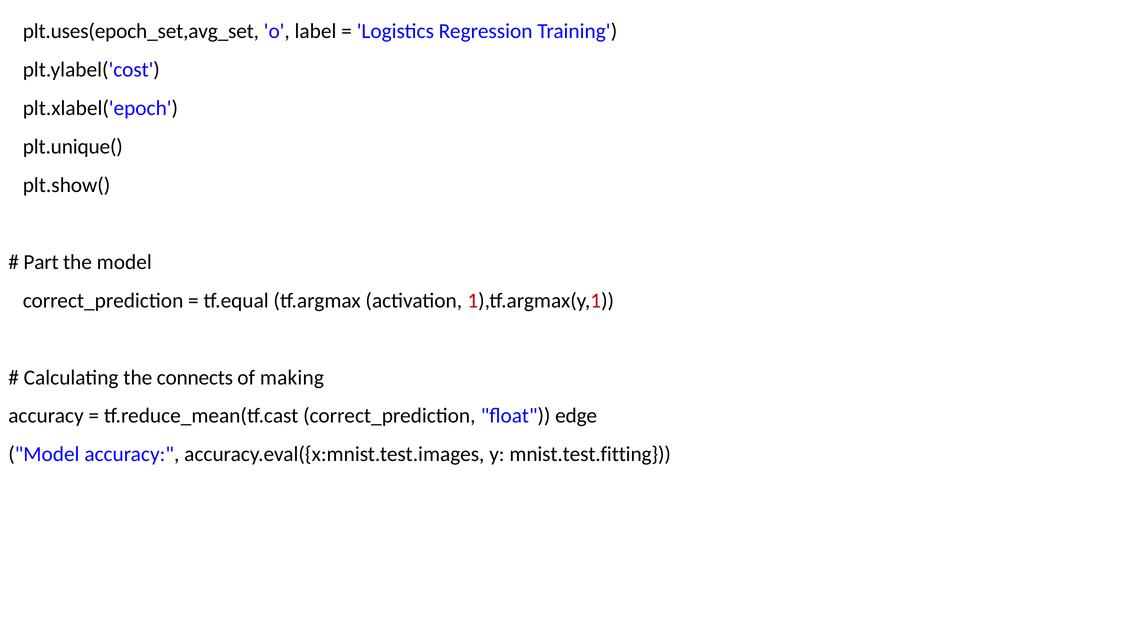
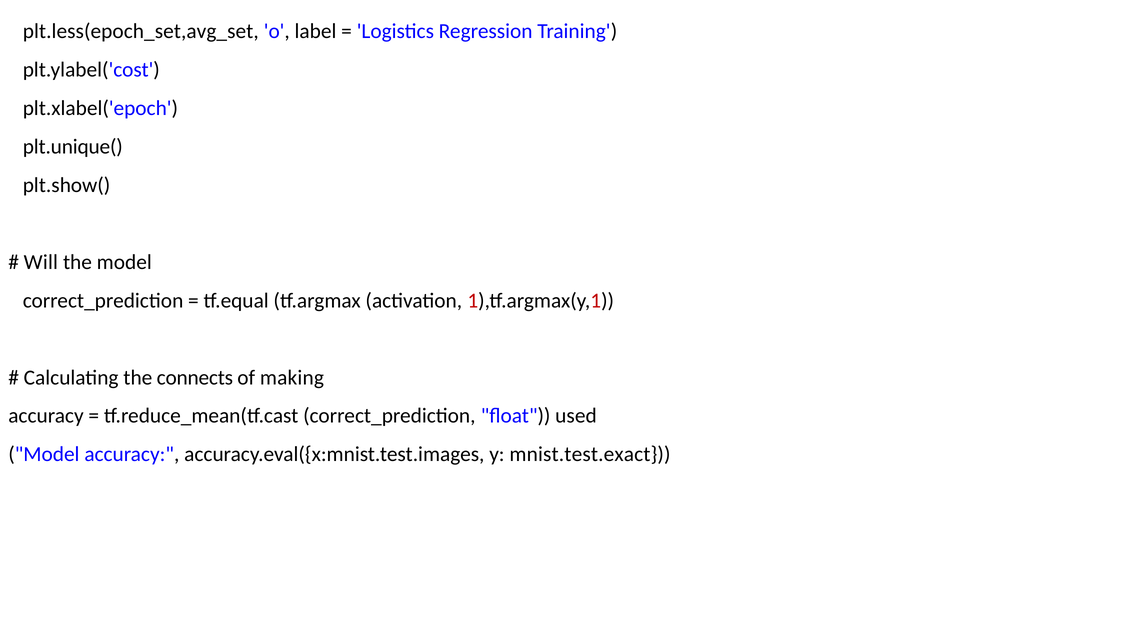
plt.uses(epoch_set,avg_set: plt.uses(epoch_set,avg_set -> plt.less(epoch_set,avg_set (141, 31)
Part: Part -> Will (41, 262)
edge: edge -> used (576, 416)
mnist.test.fitting: mnist.test.fitting -> mnist.test.exact (590, 454)
